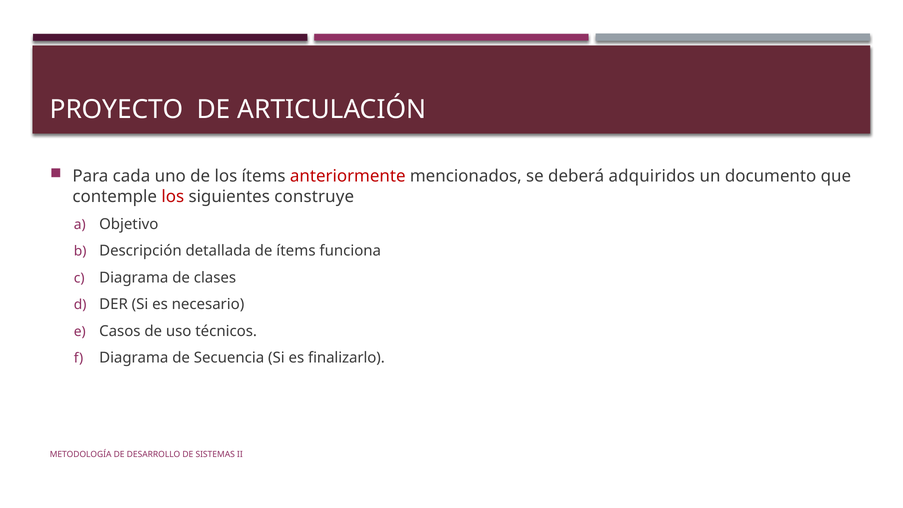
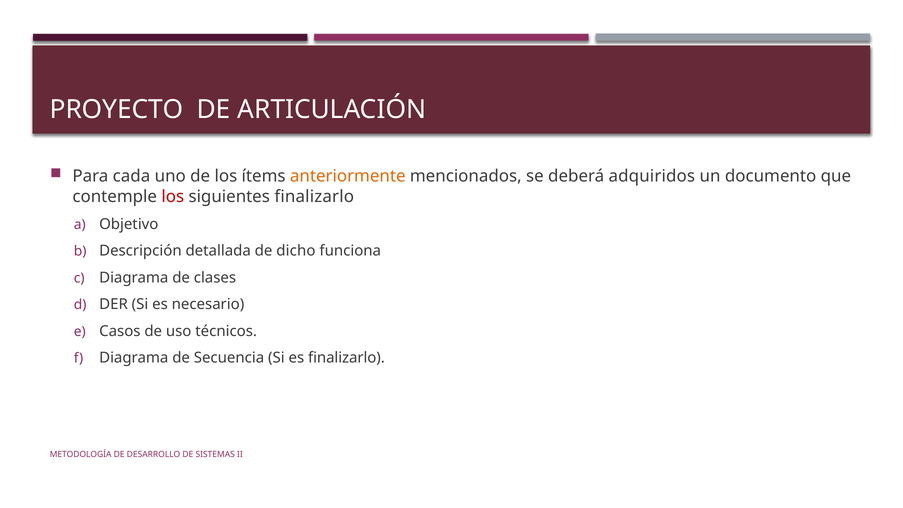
anteriormente colour: red -> orange (348, 176)
siguientes construye: construye -> finalizarlo (314, 197)
de ítems: ítems -> dicho (296, 251)
